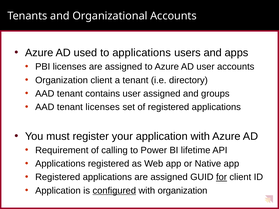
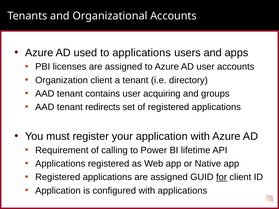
user assigned: assigned -> acquiring (162, 94)
tenant licenses: licenses -> redirects (103, 107)
configured underline: present -> none (114, 191)
with organization: organization -> applications (182, 191)
